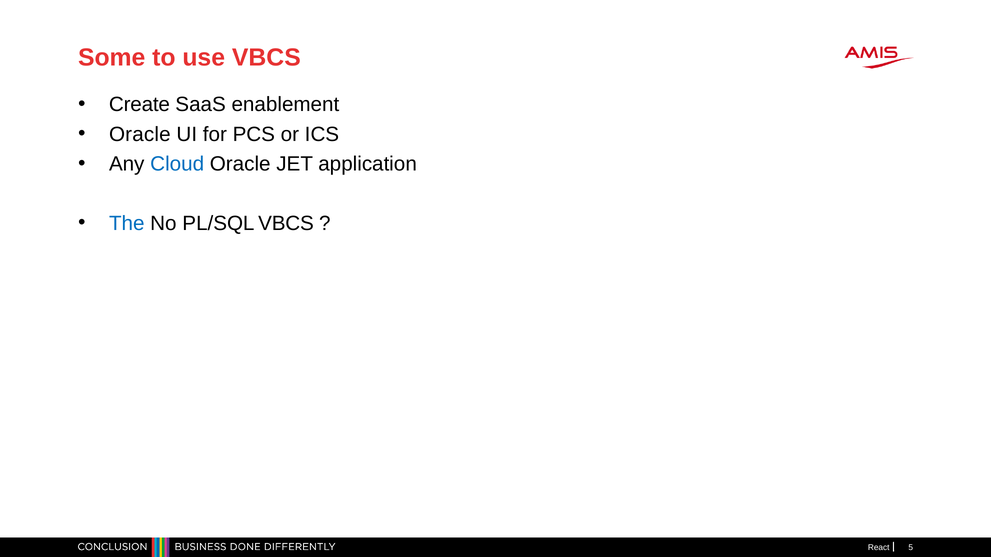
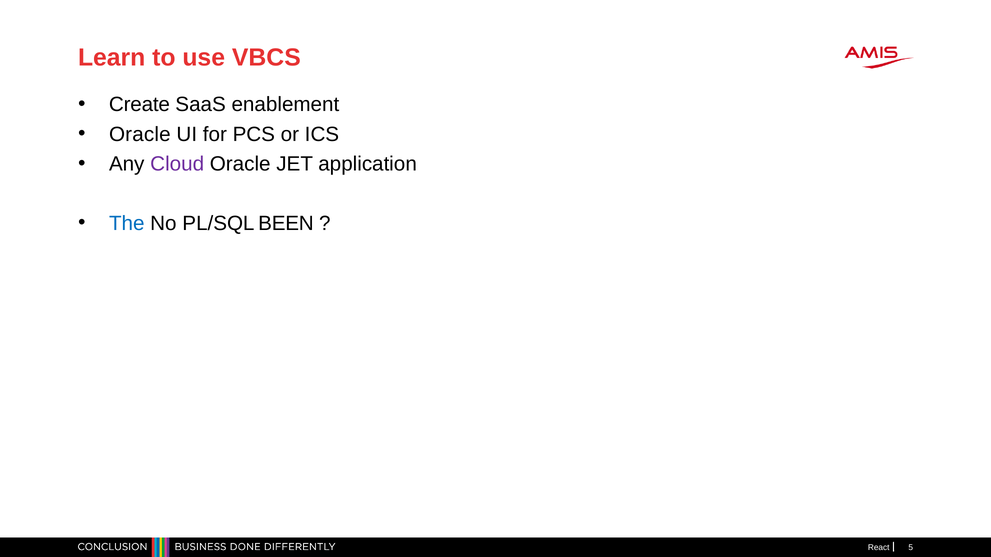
Some: Some -> Learn (112, 58)
Cloud colour: blue -> purple (177, 164)
PL/SQL VBCS: VBCS -> BEEN (286, 223)
